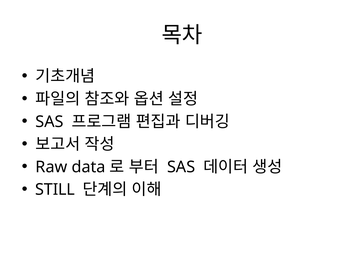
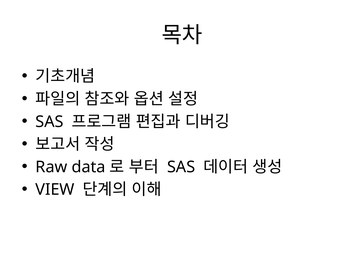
STILL: STILL -> VIEW (55, 190)
